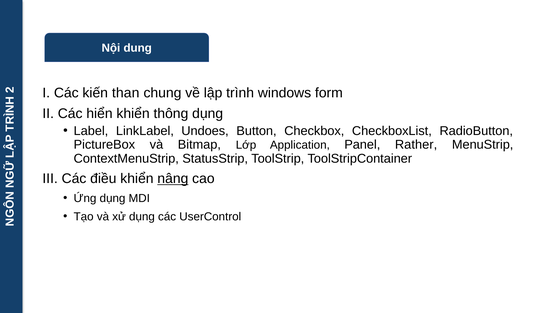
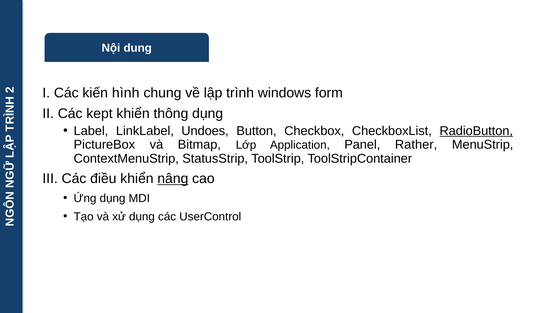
than: than -> hình (126, 93)
hiển: hiển -> kept (99, 114)
RadioButton underline: none -> present (476, 131)
